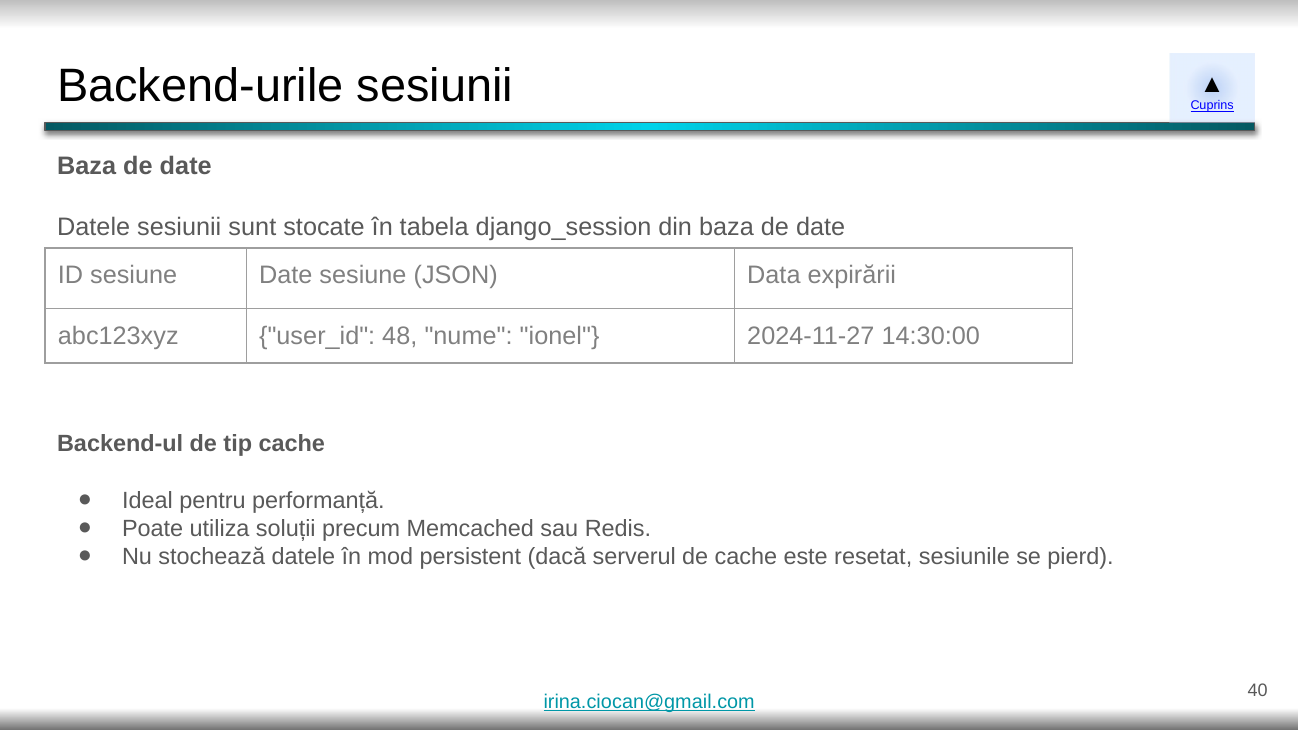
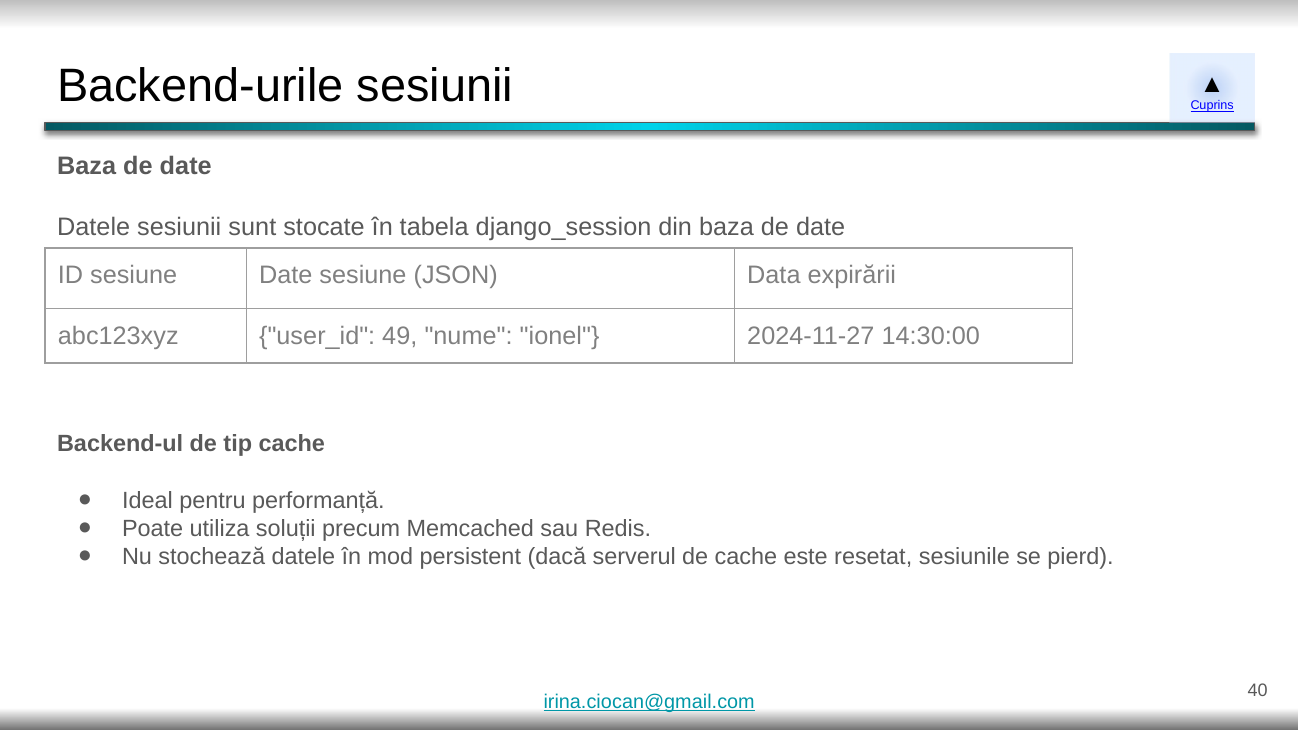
48: 48 -> 49 (400, 336)
